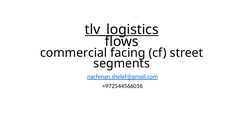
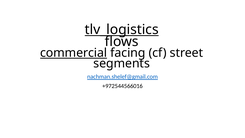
commercial underline: none -> present (74, 53)
